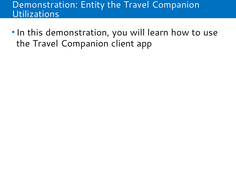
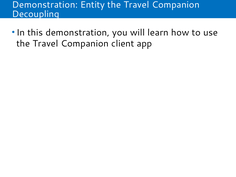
Utilizations: Utilizations -> Decoupling (36, 14)
